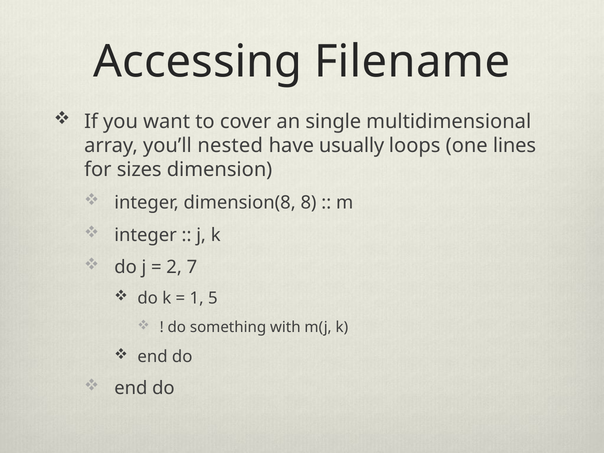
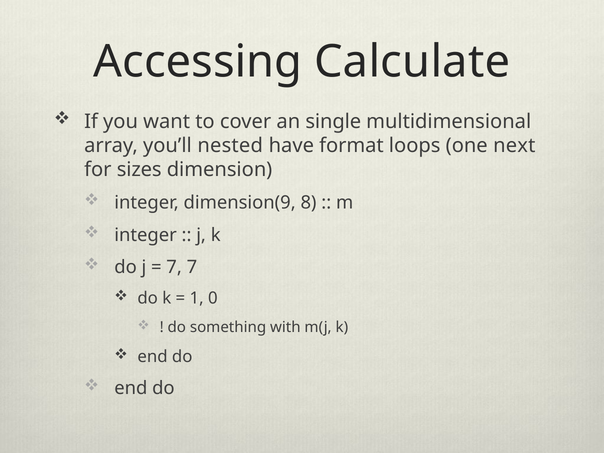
Filename: Filename -> Calculate (412, 62)
usually: usually -> format (351, 146)
lines: lines -> next (514, 146)
dimension(8: dimension(8 -> dimension(9 (240, 203)
2: 2 -> 7 (174, 267)
5: 5 -> 0 (213, 298)
